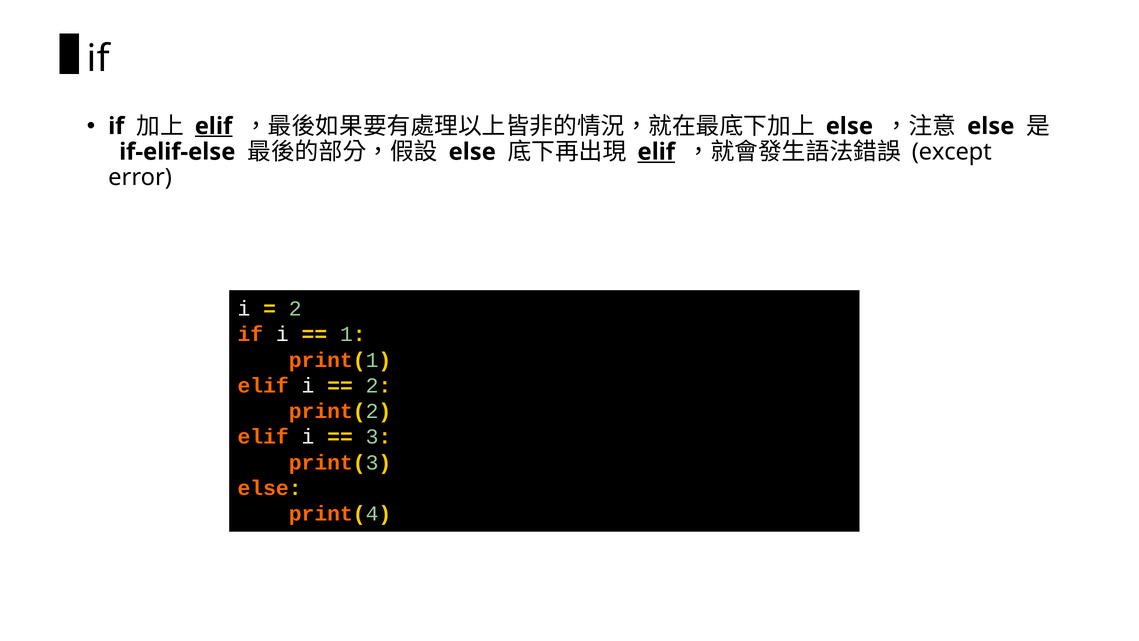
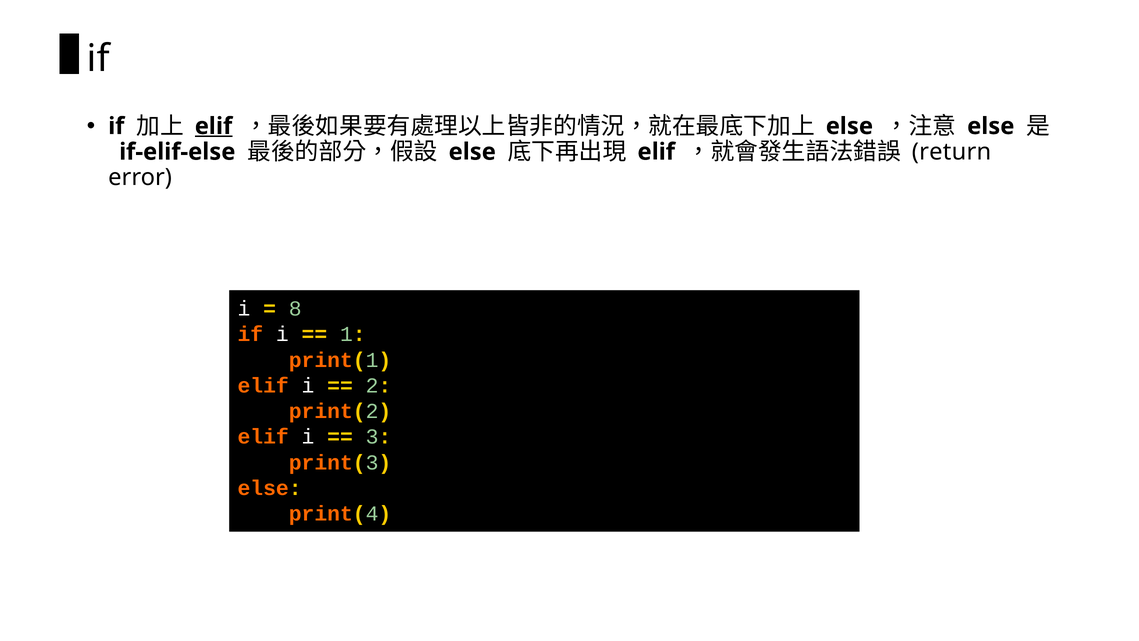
elif underline: present -> none (656, 152)
except: except -> return (952, 152)
2: 2 -> 8 (295, 309)
